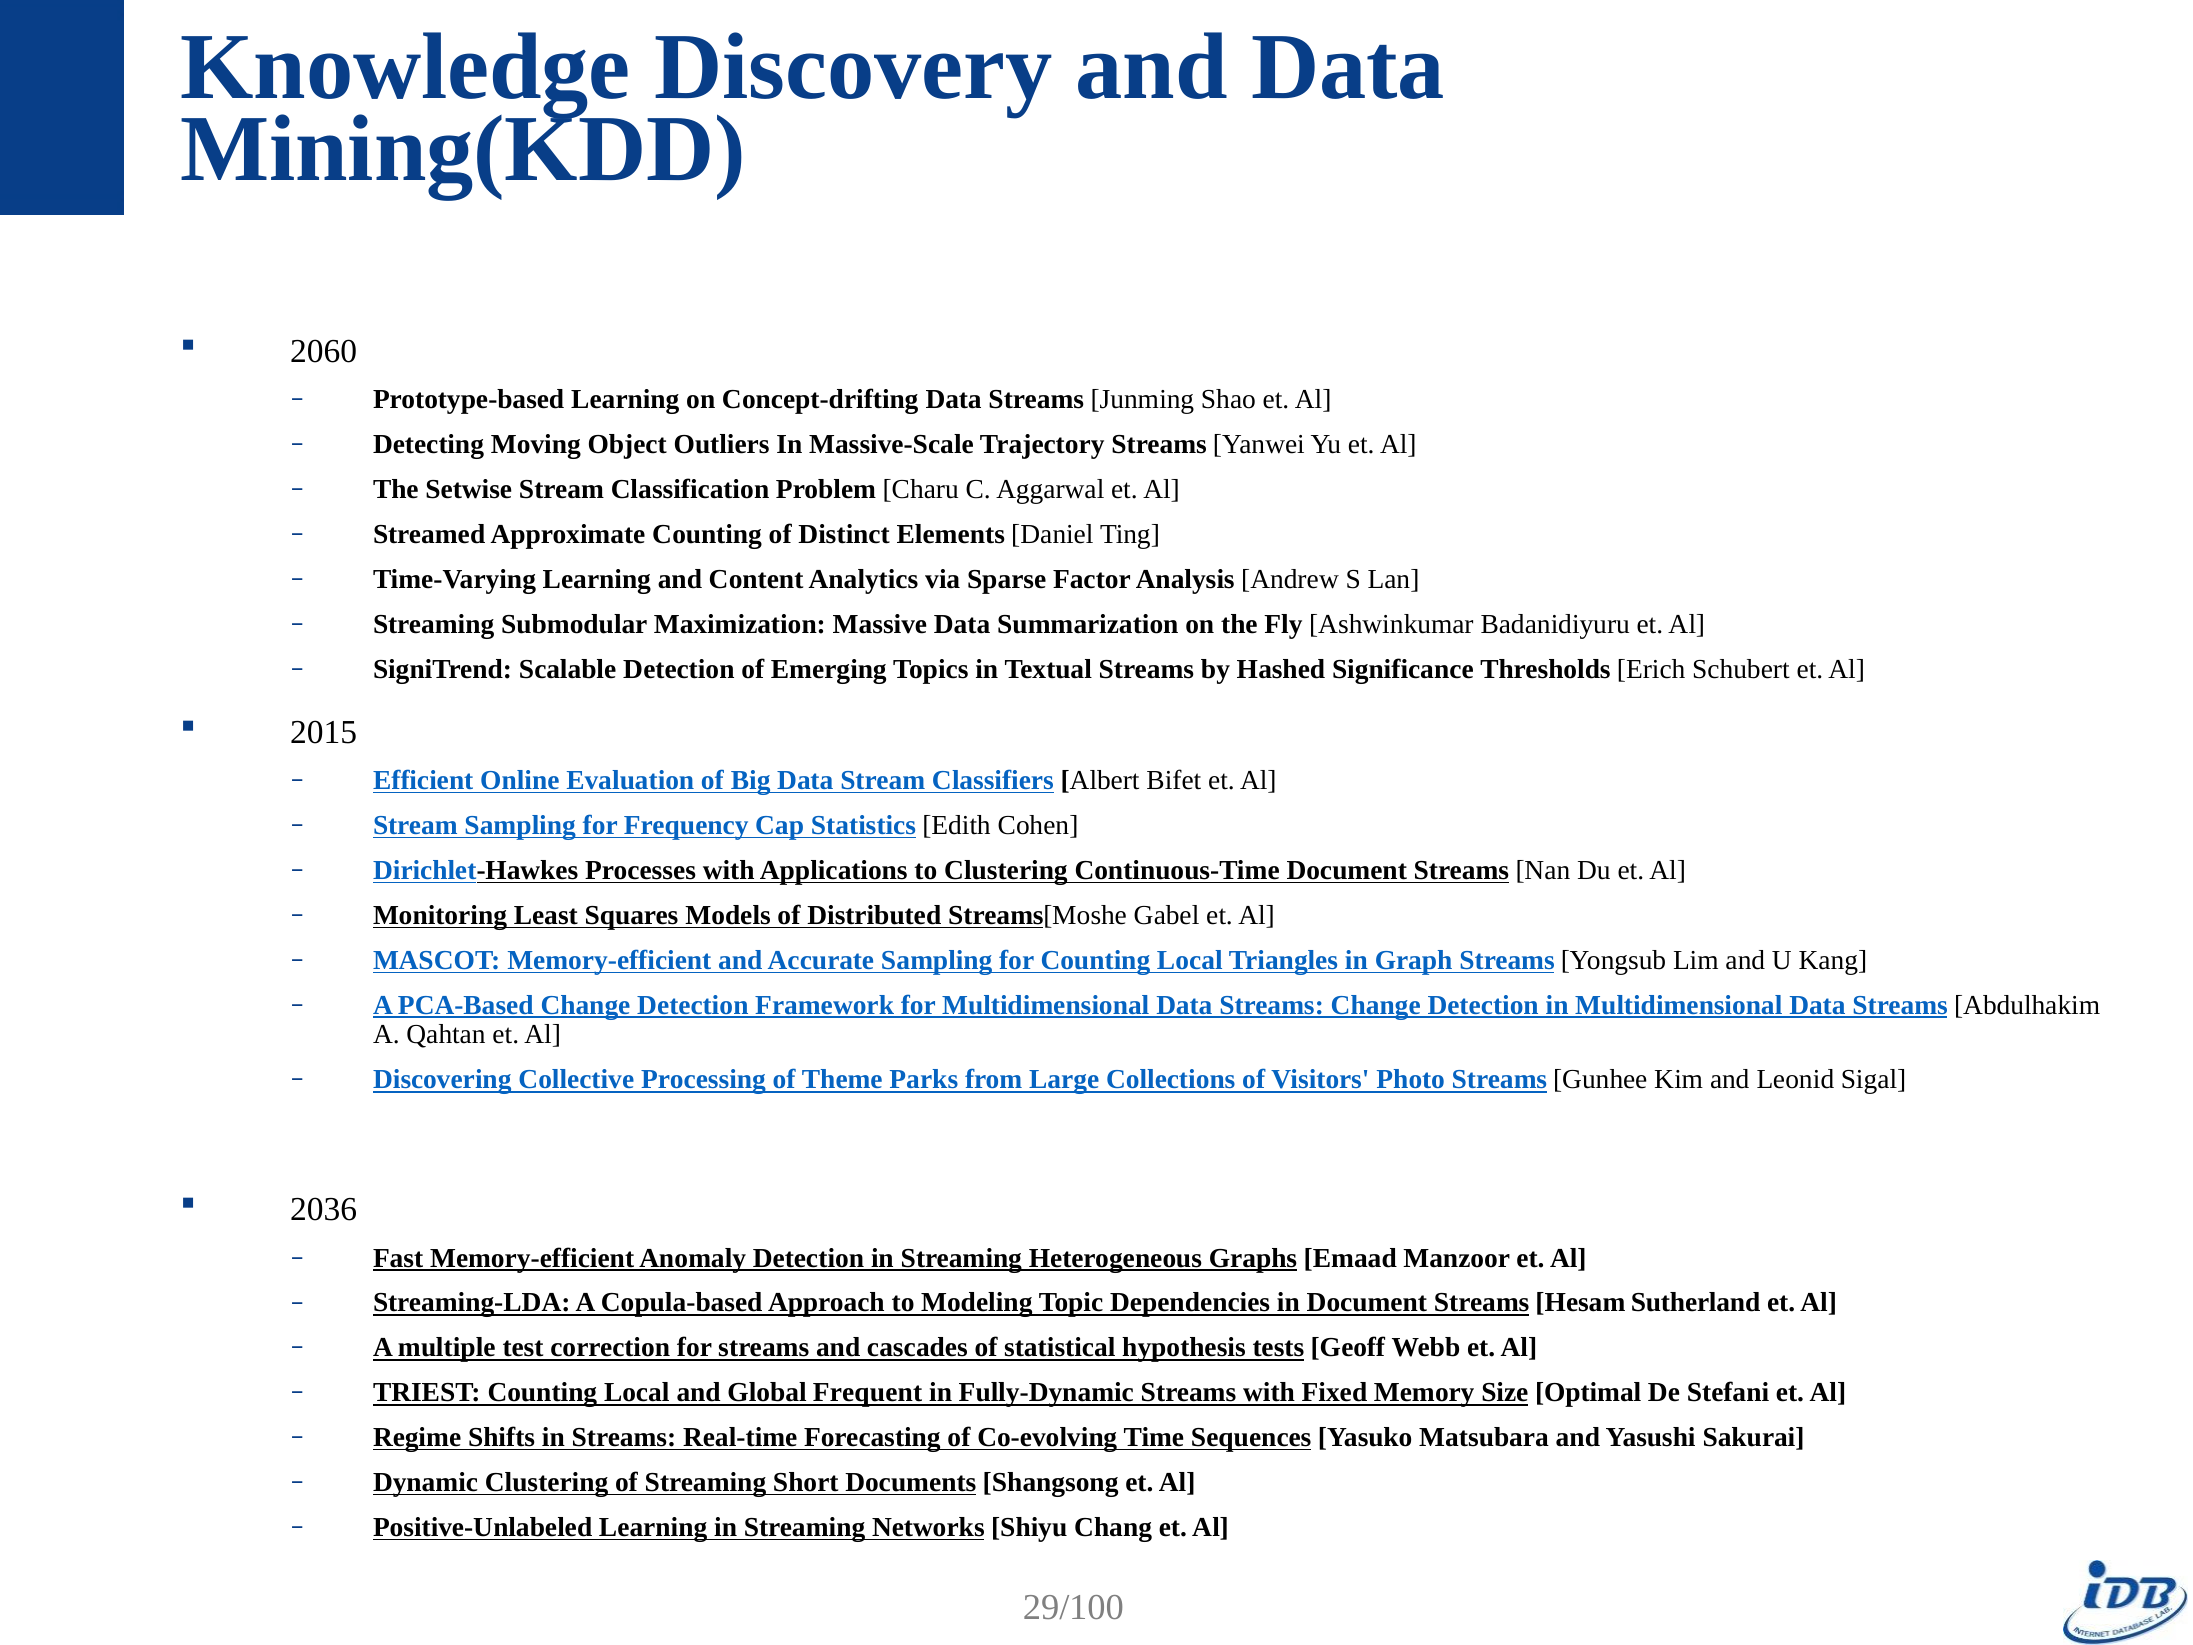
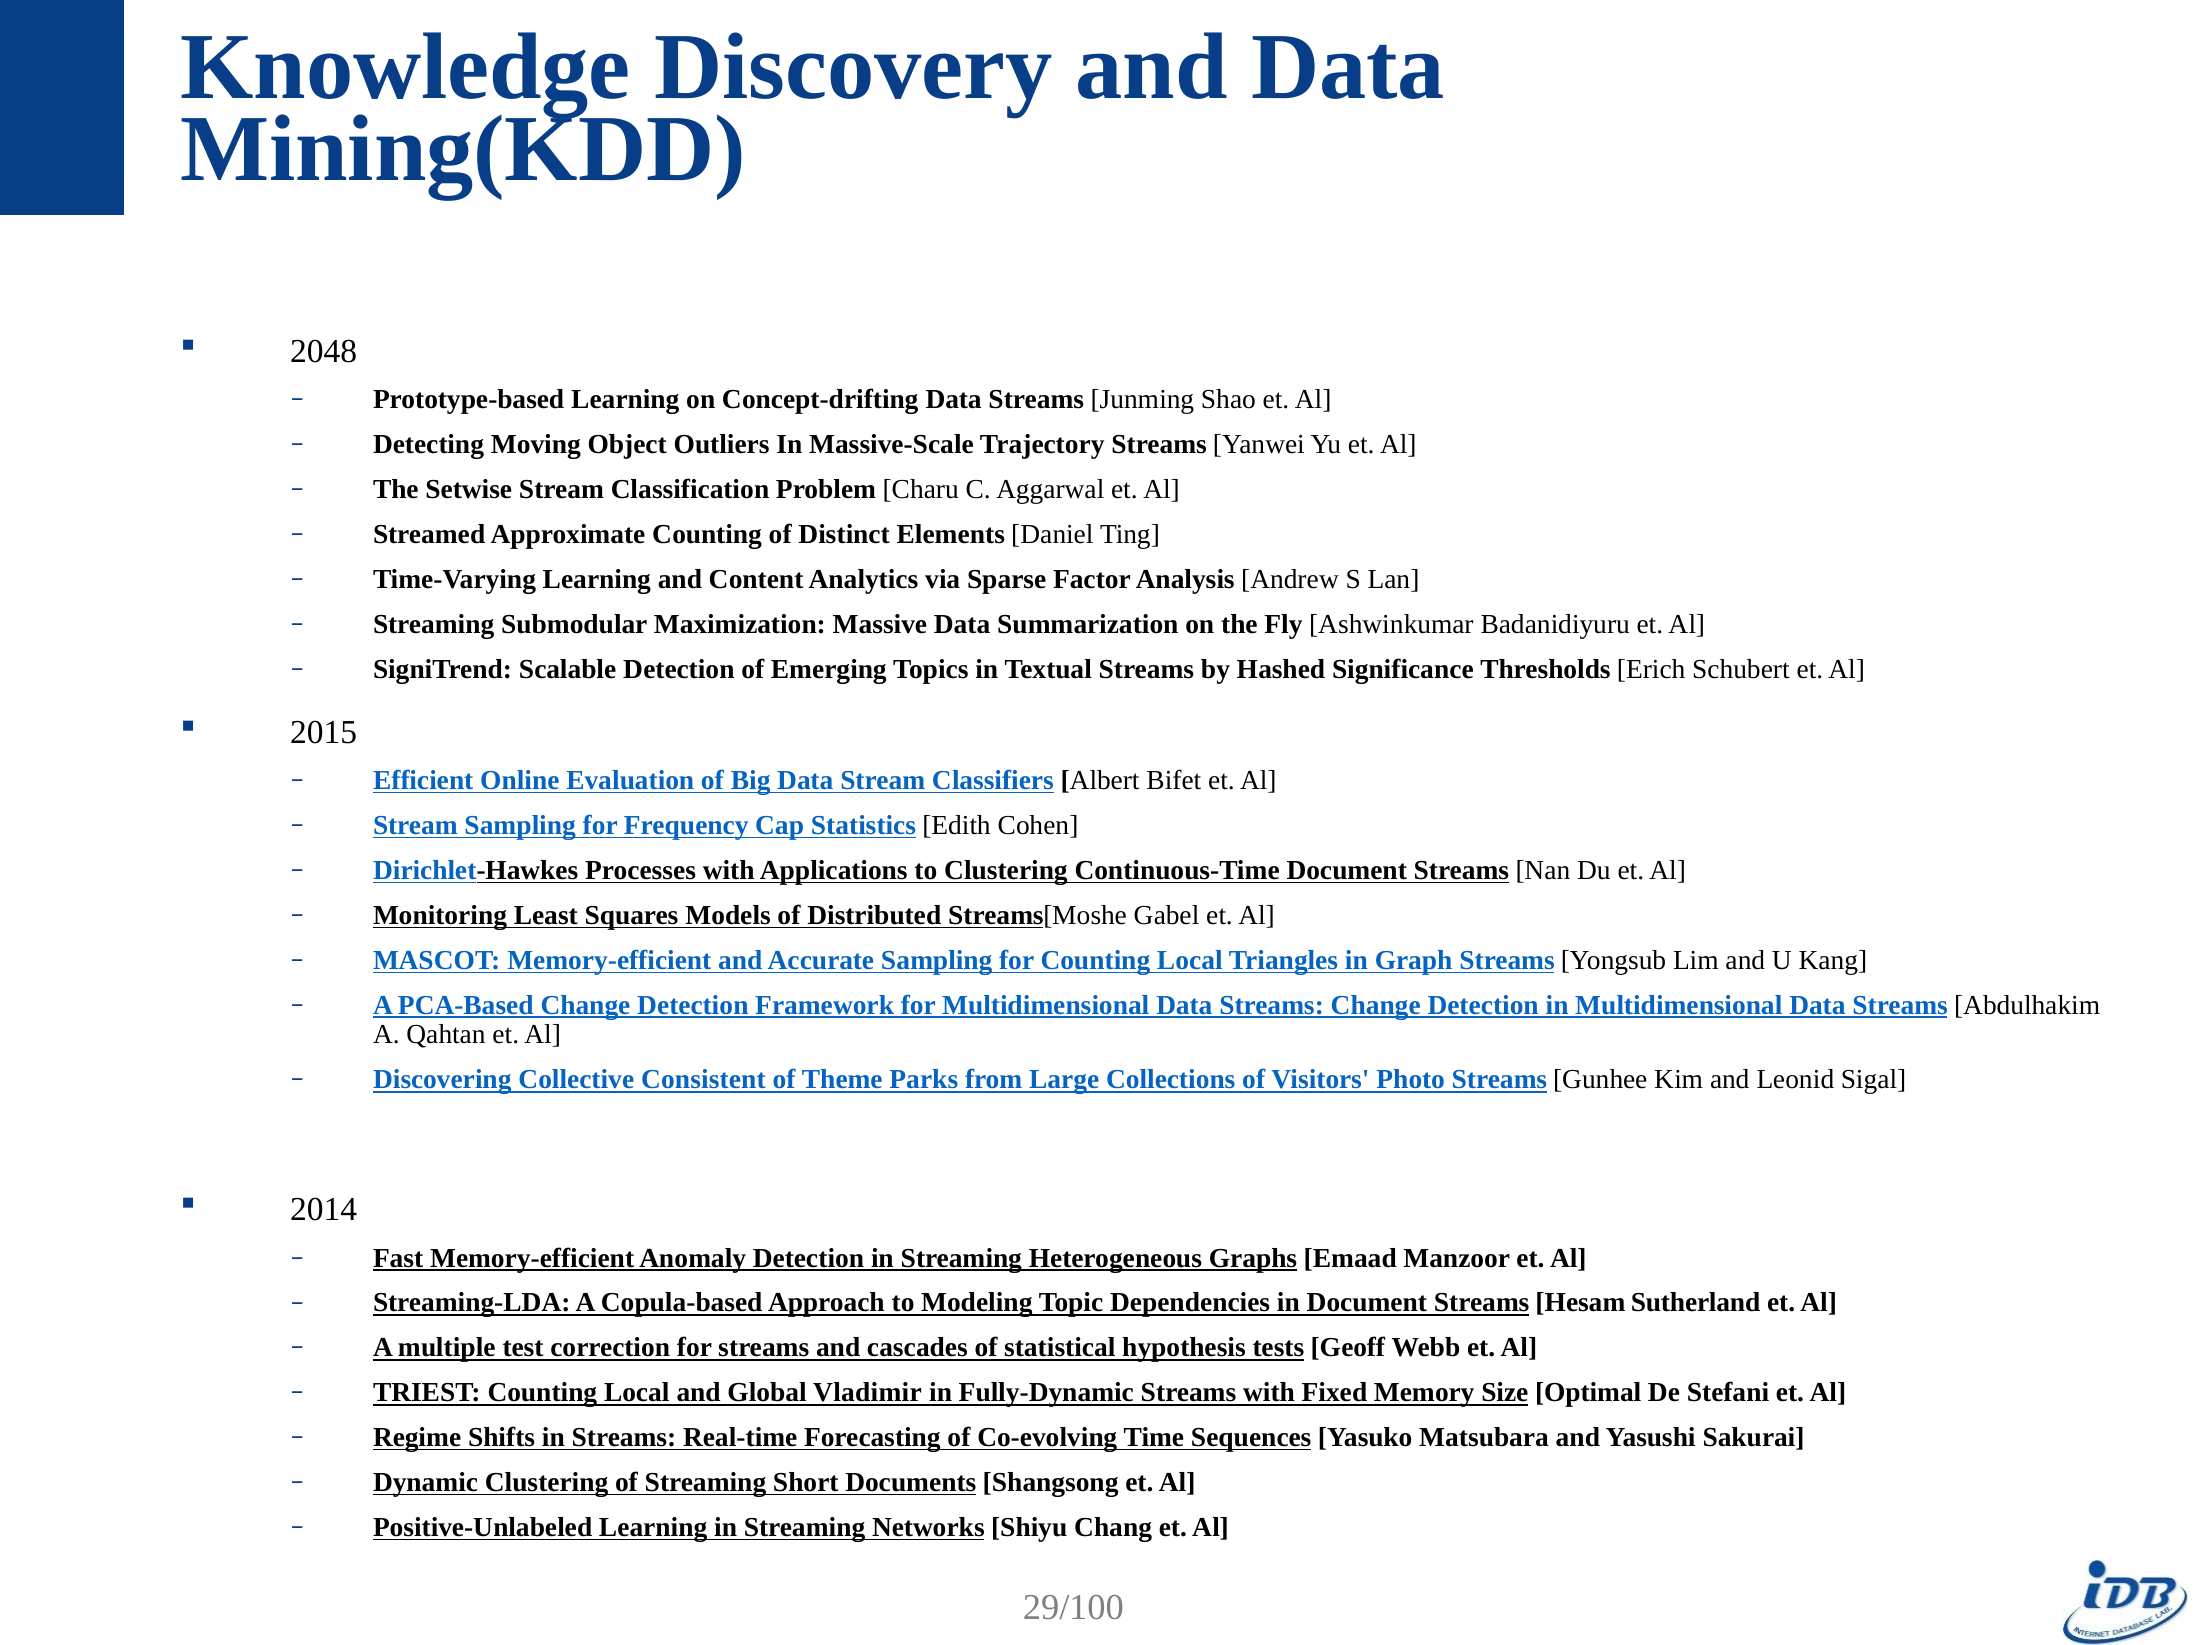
2060: 2060 -> 2048 (324, 351)
Processing: Processing -> Consistent (703, 1080)
2036: 2036 -> 2014 (324, 1210)
Frequent: Frequent -> Vladimir (867, 1392)
